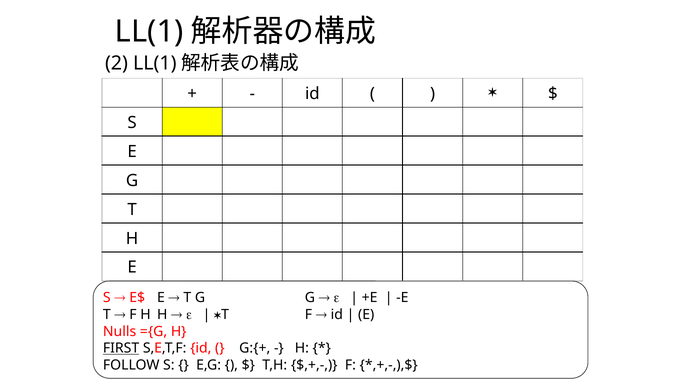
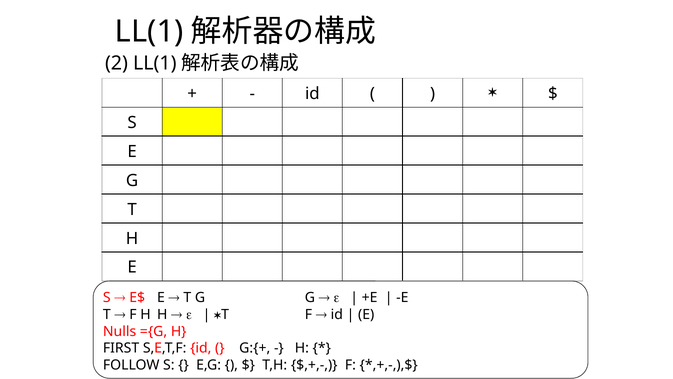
FIRST underline: present -> none (121, 348)
